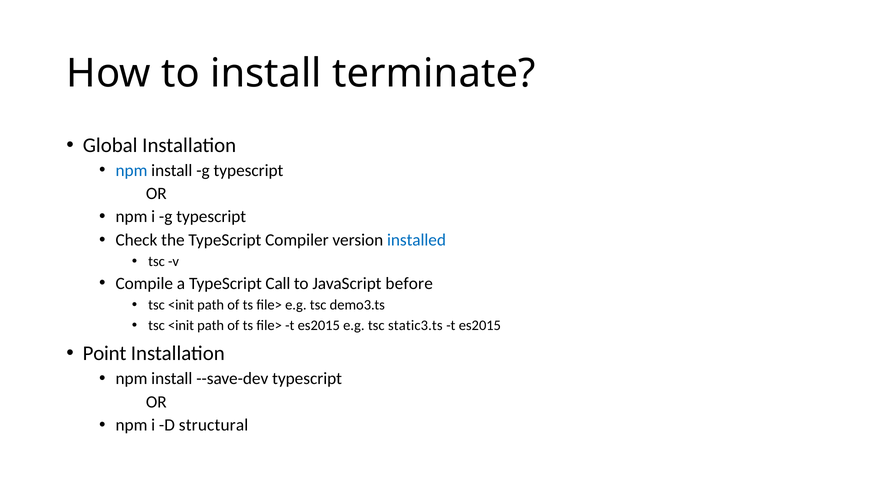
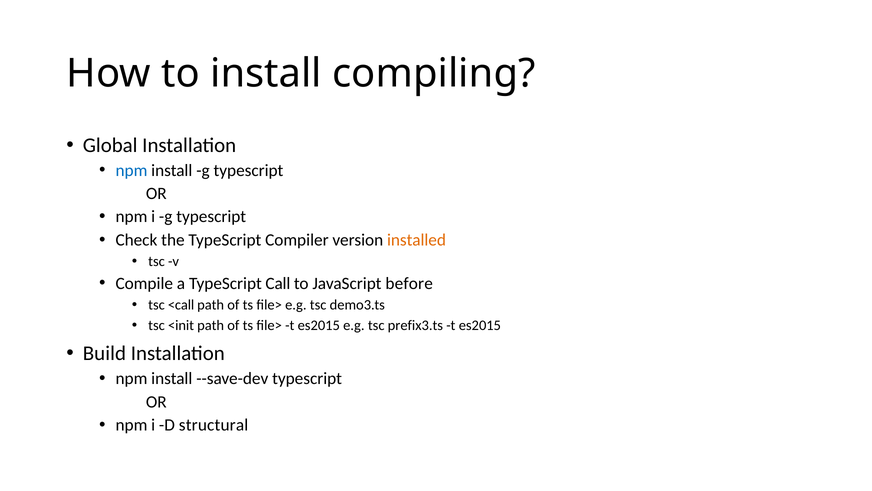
terminate: terminate -> compiling (434, 73)
installed colour: blue -> orange (416, 240)
<init: <init -> <call (181, 305)
static3.ts: static3.ts -> prefix3.ts (415, 325)
Point: Point -> Build (104, 353)
